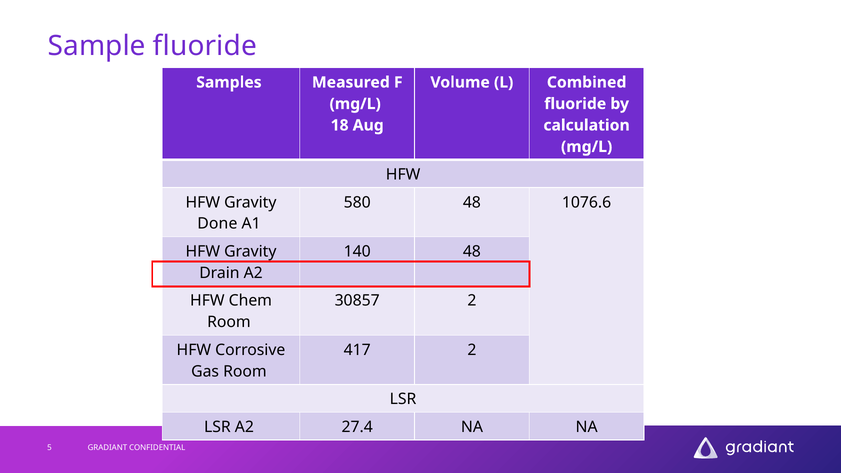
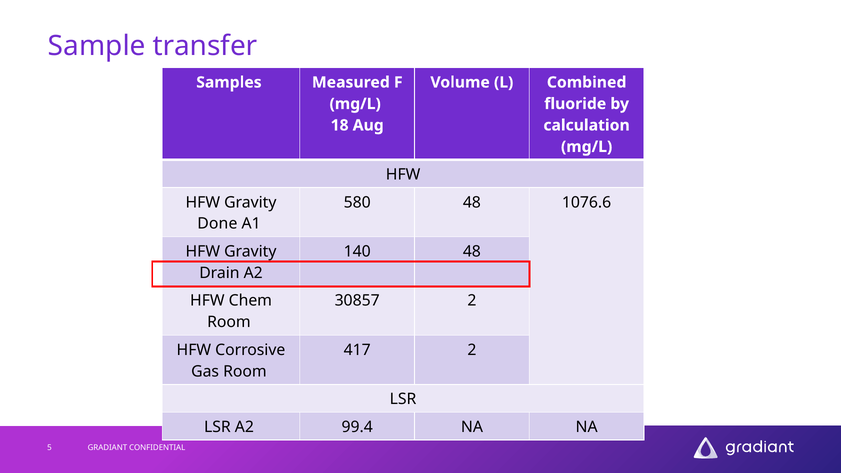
Sample fluoride: fluoride -> transfer (205, 46)
27.4: 27.4 -> 99.4 (357, 427)
